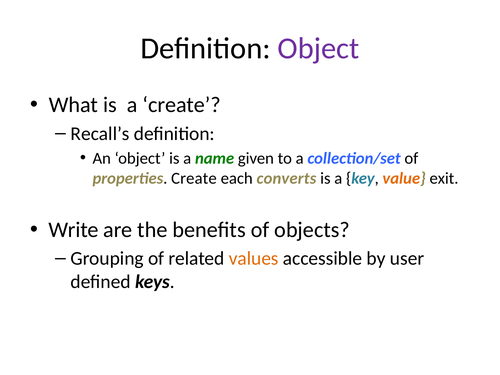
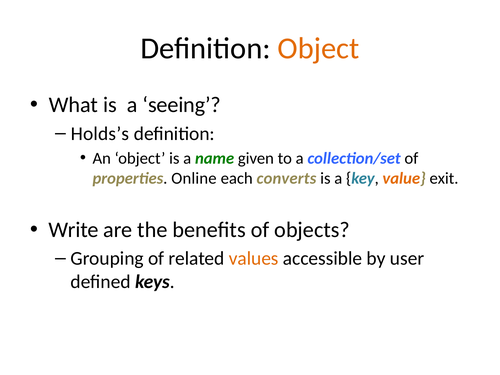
Object colour: purple -> orange (318, 48)
a create: create -> seeing (182, 105)
Recall’s: Recall’s -> Holds’s (100, 134)
properties Create: Create -> Online (194, 178)
